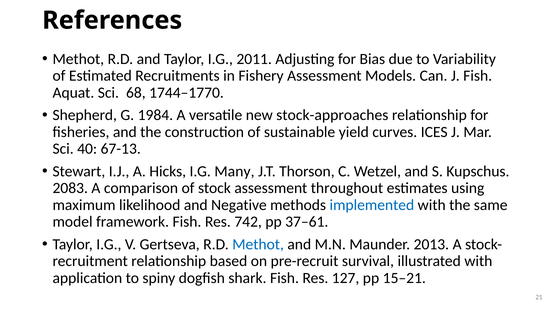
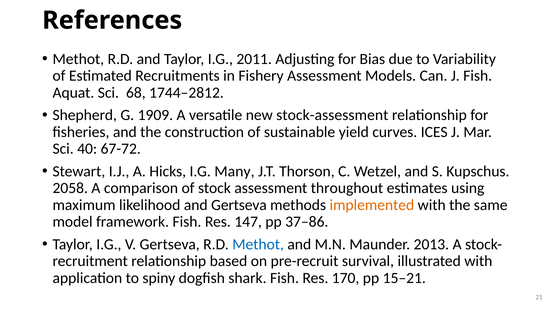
1744–1770: 1744–1770 -> 1744–2812 (186, 93)
1984: 1984 -> 1909 (155, 115)
stock-approaches: stock-approaches -> stock-assessment (332, 115)
67-13: 67-13 -> 67-72 (121, 149)
2083: 2083 -> 2058 (70, 188)
and Negative: Negative -> Gertseva (239, 205)
implemented colour: blue -> orange (372, 205)
742: 742 -> 147 (248, 222)
37–61: 37–61 -> 37–86 (307, 222)
127: 127 -> 170 (346, 278)
